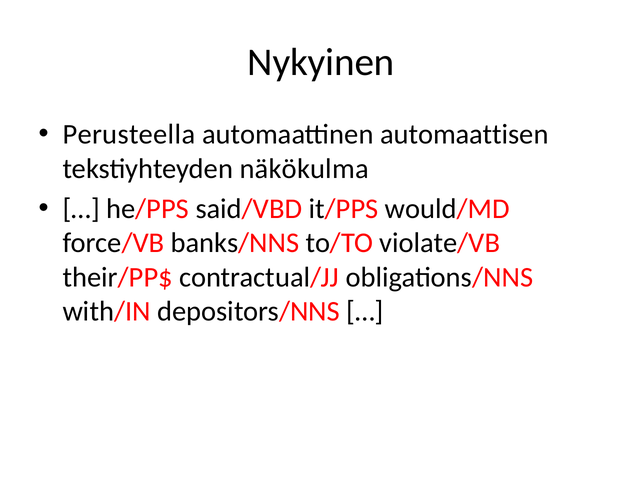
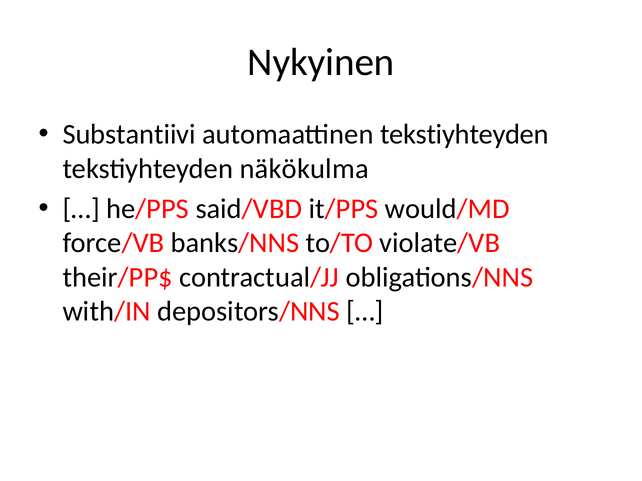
Perusteella: Perusteella -> Substantiivi (129, 135)
automaattinen automaattisen: automaattisen -> tekstiyhteyden (464, 135)
